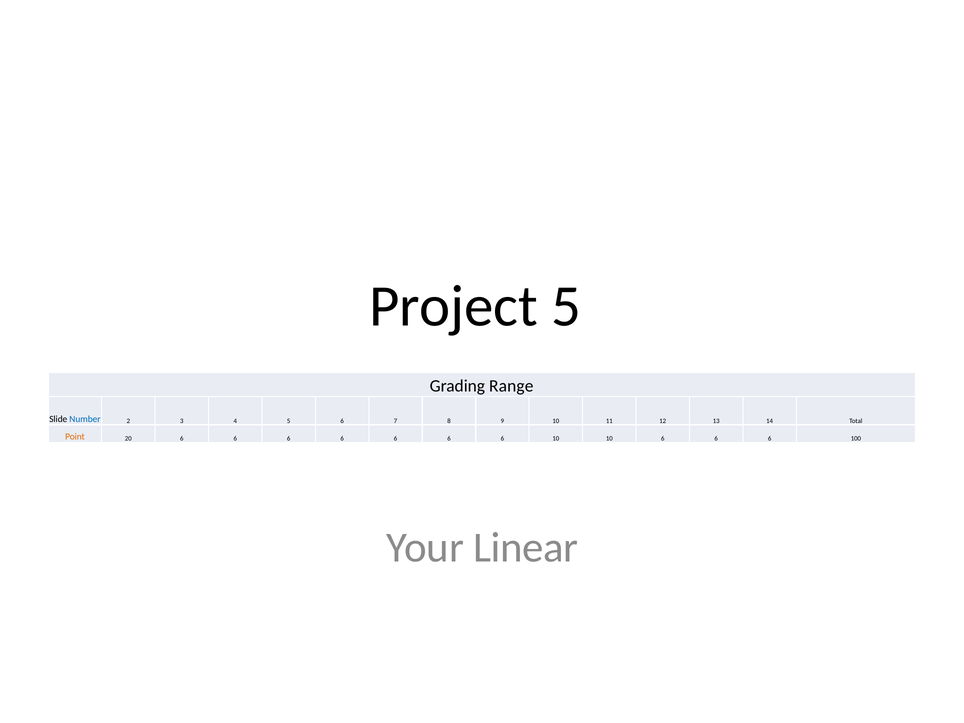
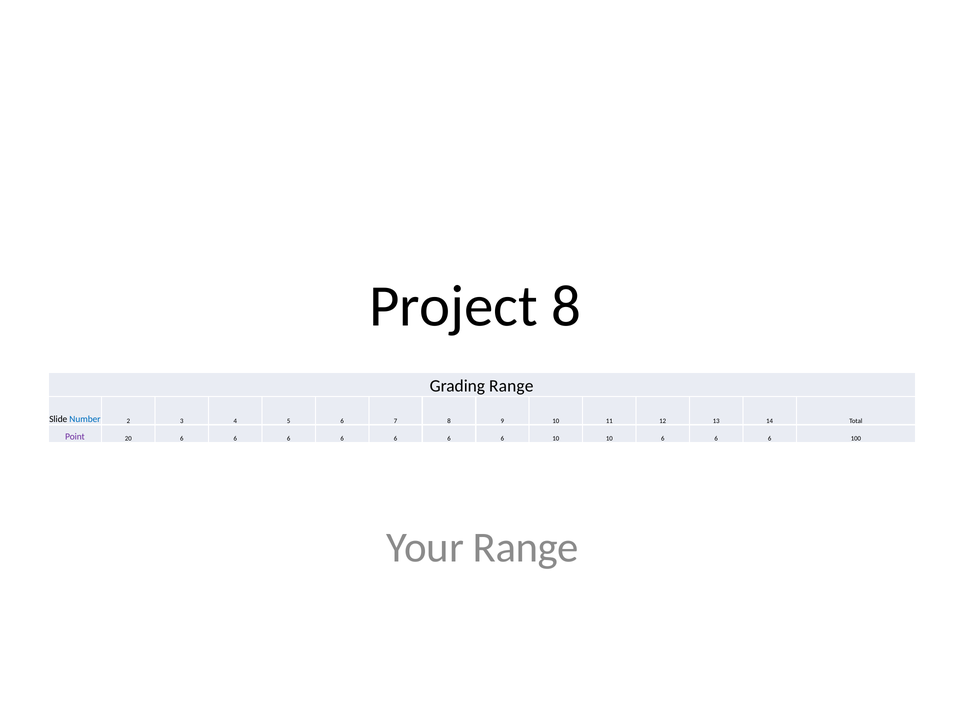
Project 5: 5 -> 8 (566, 306)
Point colour: orange -> purple (75, 437)
Your Linear: Linear -> Range (526, 548)
